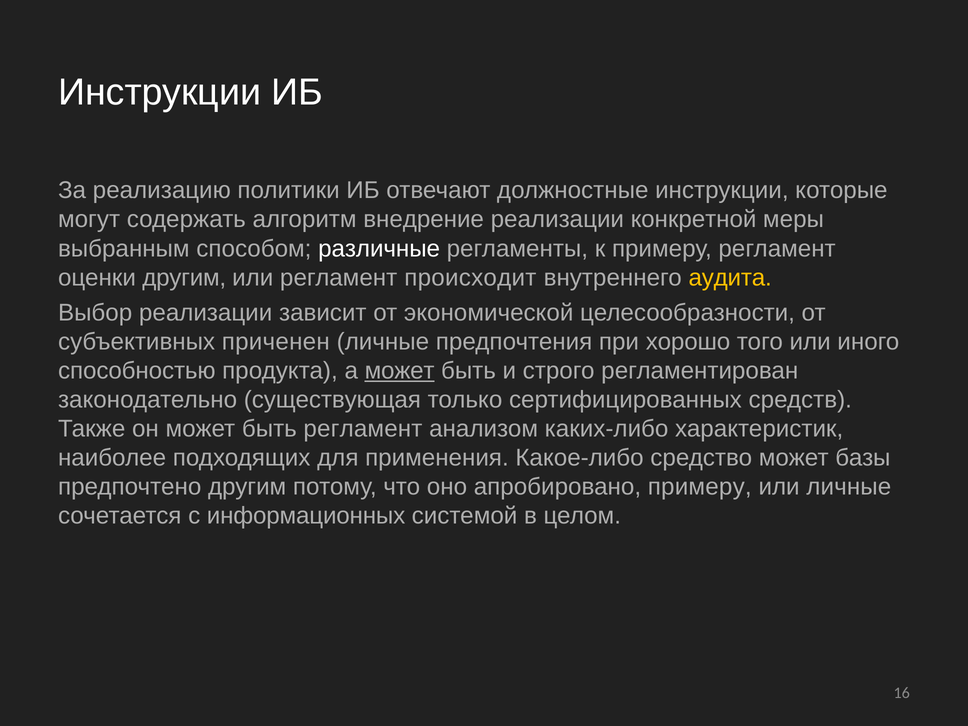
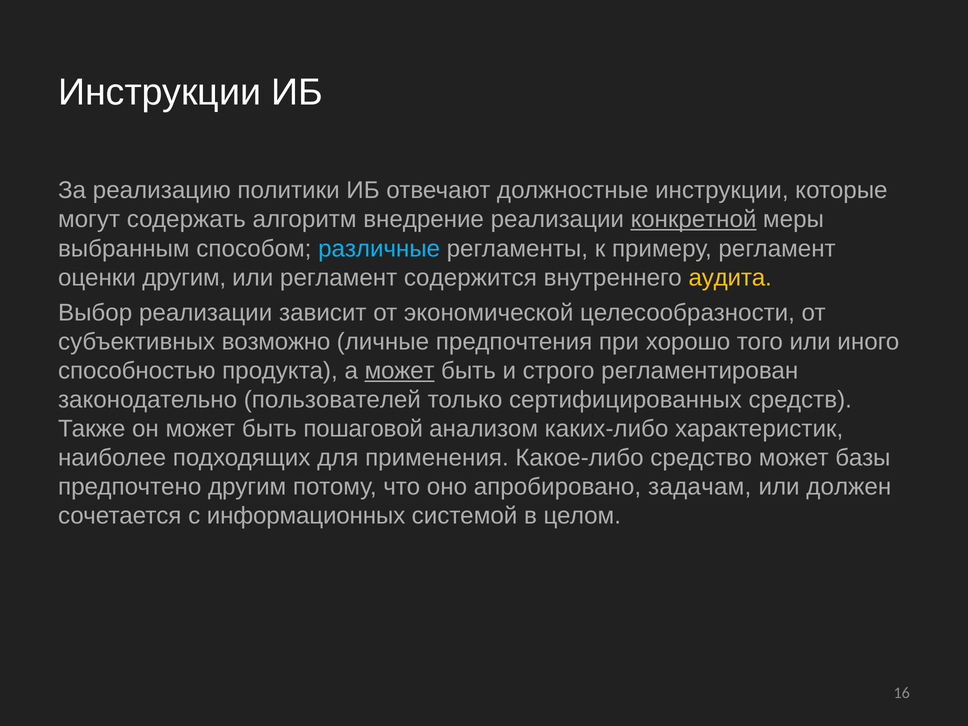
конкретной underline: none -> present (694, 219)
различные colour: white -> light blue (379, 249)
происходит: происходит -> содержится (470, 278)
приченен: приченен -> возможно (276, 342)
существующая: существующая -> пользователей (332, 400)
быть регламент: регламент -> пошаговой (363, 429)
апробировано примеру: примеру -> задачам (700, 487)
или личные: личные -> должен (849, 487)
